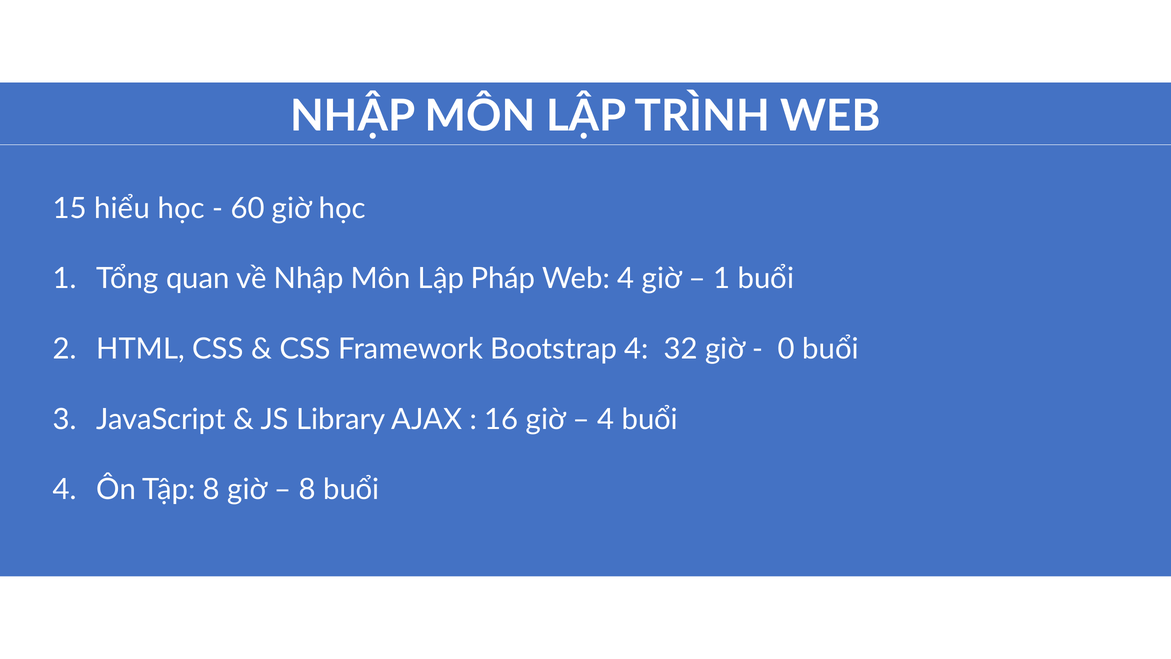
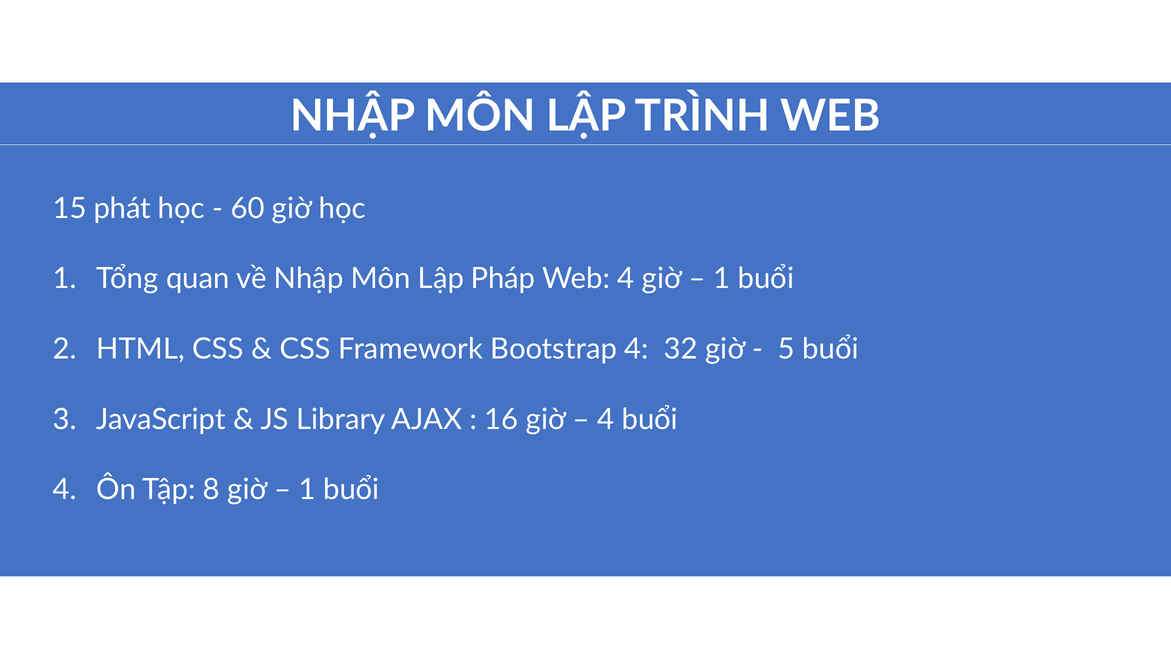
hiểu: hiểu -> phát (122, 208)
0: 0 -> 5 (786, 349)
8: 8 -> 1 (307, 489)
